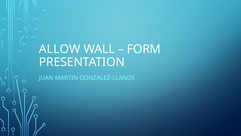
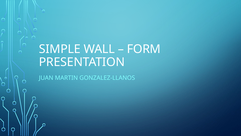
ALLOW: ALLOW -> SIMPLE (60, 49)
